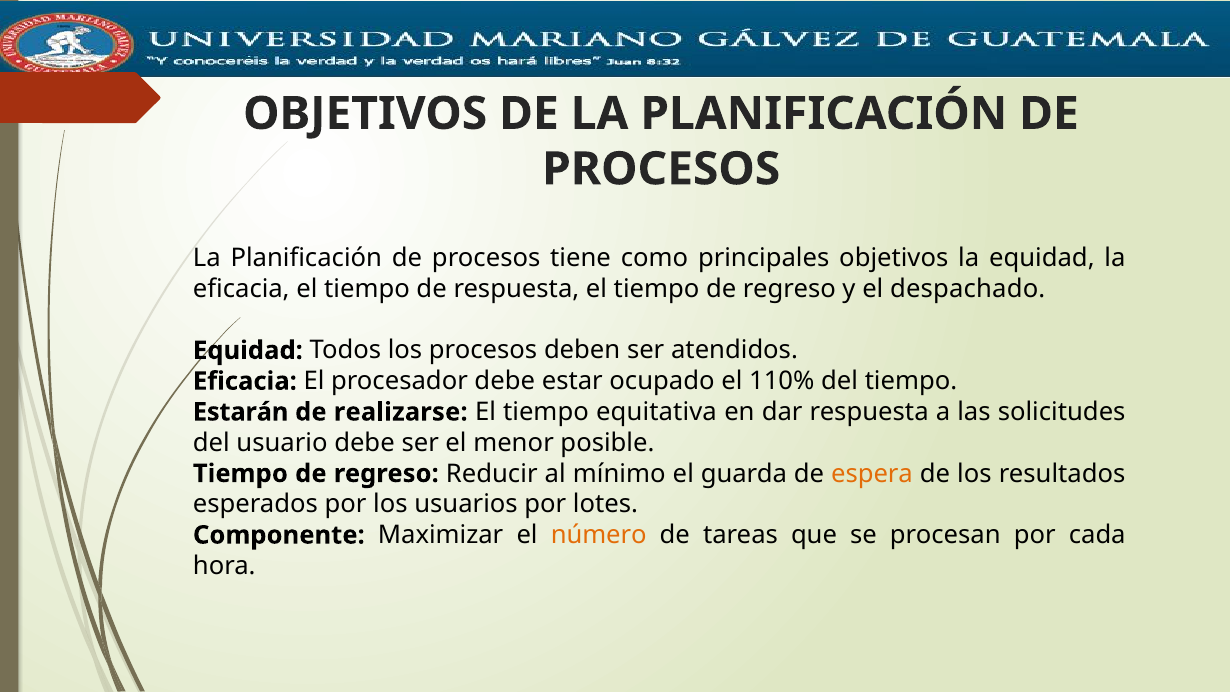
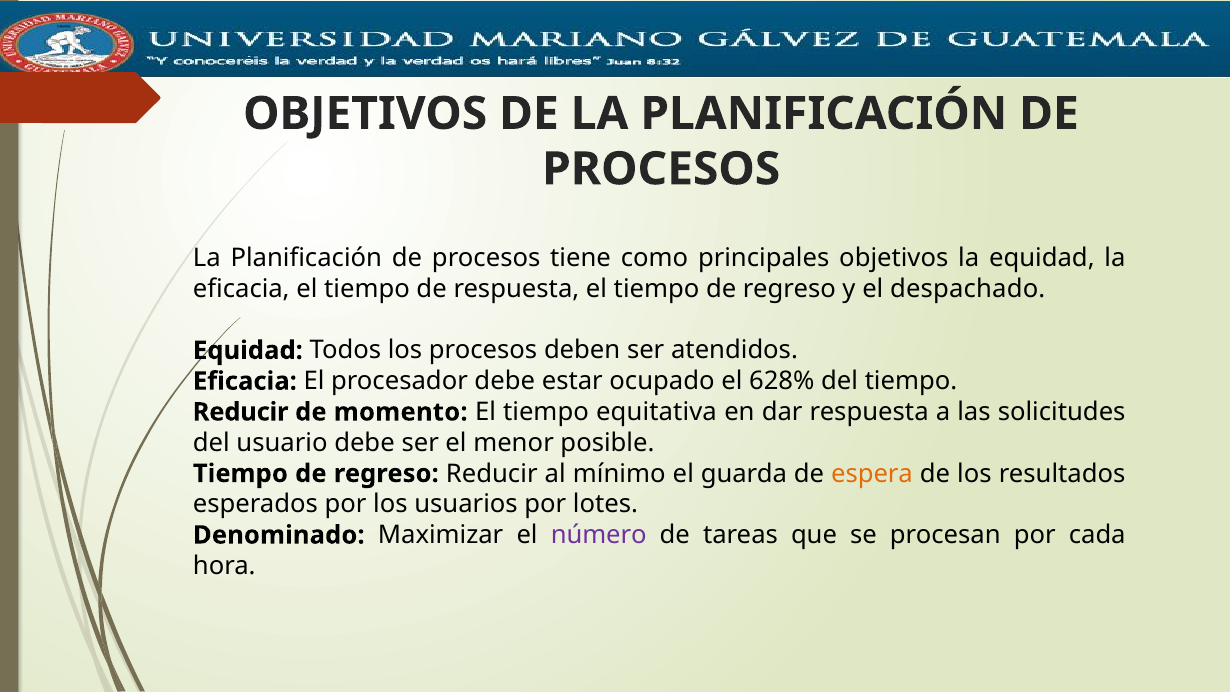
110%: 110% -> 628% (782, 381)
Estarán: Estarán -> Reducir (241, 412)
realizarse: realizarse -> momento (401, 412)
Componente: Componente -> Denominado (279, 535)
número colour: orange -> purple (599, 535)
